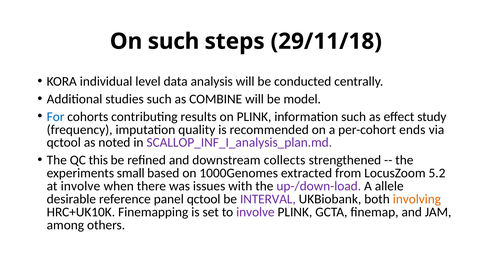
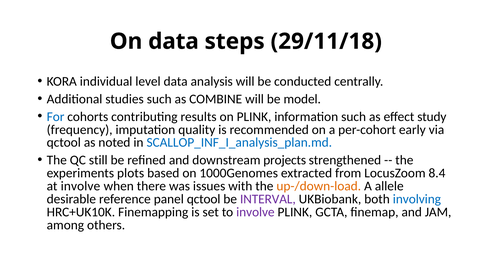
On such: such -> data (173, 41)
ends: ends -> early (412, 130)
SCALLOP_INF_I_analysis_plan.md colour: purple -> blue (239, 142)
this: this -> still (98, 160)
collects: collects -> projects (285, 160)
small: small -> plots (131, 173)
5.2: 5.2 -> 8.4 (437, 173)
up-/down-load colour: purple -> orange (319, 186)
involving colour: orange -> blue (417, 199)
